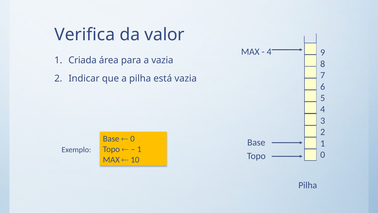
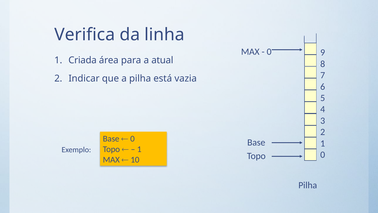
valor: valor -> linha (165, 35)
4: 4 -> 0 (269, 52)
a vazia: vazia -> atual (162, 60)
